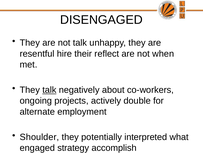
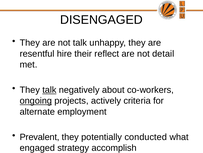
when: when -> detail (163, 53)
ongoing underline: none -> present (36, 100)
double: double -> criteria (137, 100)
Shoulder: Shoulder -> Prevalent (40, 136)
interpreted: interpreted -> conducted (146, 136)
